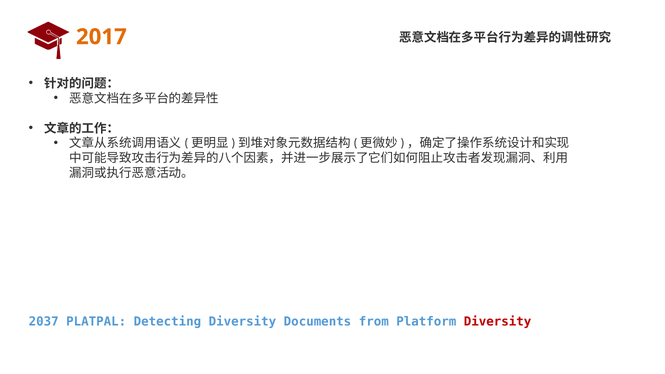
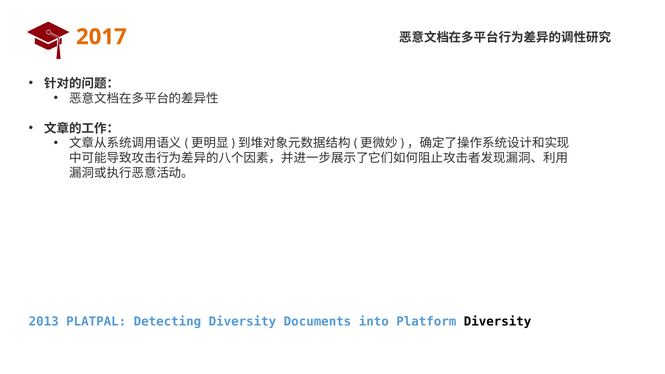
2037: 2037 -> 2013 (44, 322)
from: from -> into (374, 322)
Diversity colour: red -> black (498, 322)
